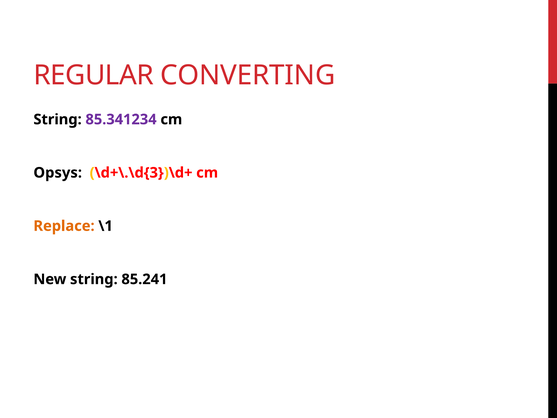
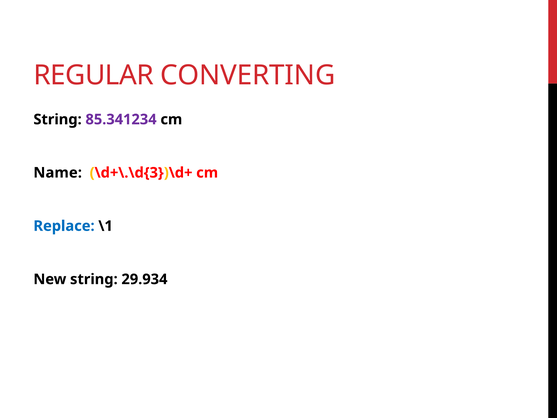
Opsys: Opsys -> Name (58, 173)
Replace colour: orange -> blue (64, 226)
85.241: 85.241 -> 29.934 (144, 279)
